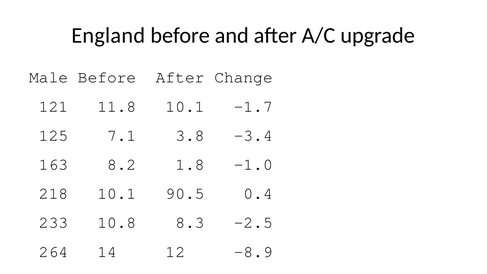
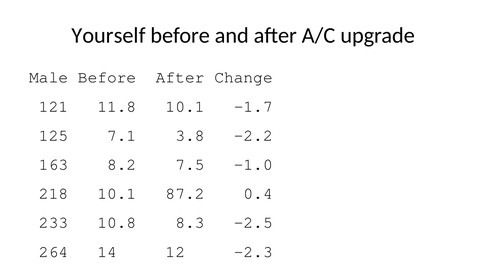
England: England -> Yourself (108, 35)
-3.4: -3.4 -> -2.2 (253, 135)
1.8: 1.8 -> 7.5 (190, 164)
90.5: 90.5 -> 87.2 (185, 194)
-8.9: -8.9 -> -2.3 (253, 252)
